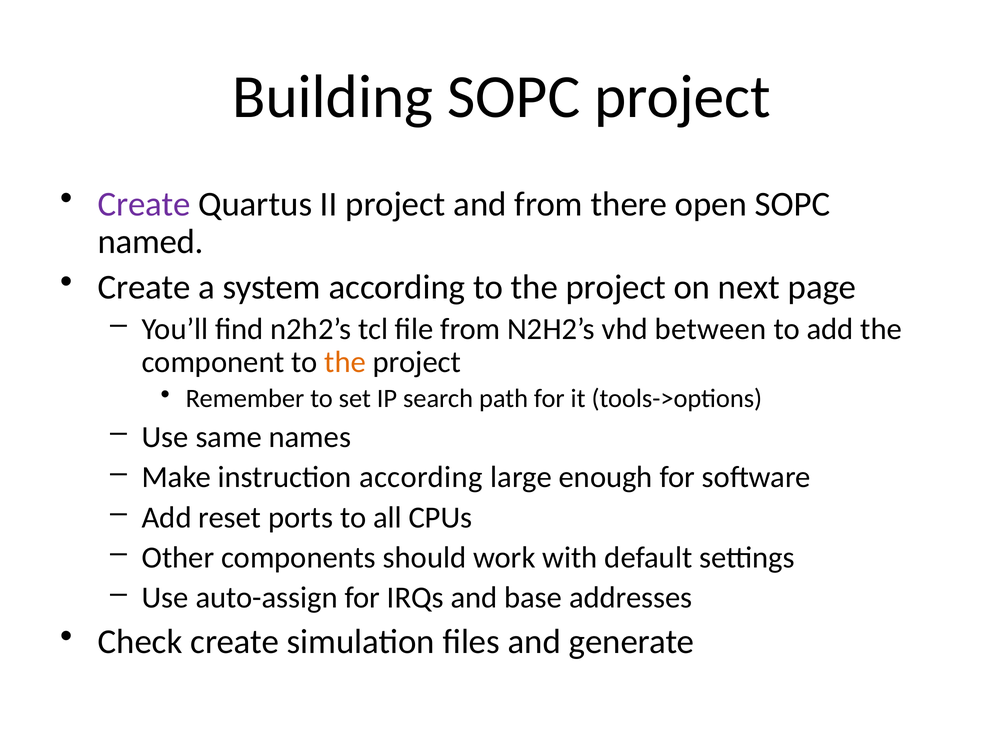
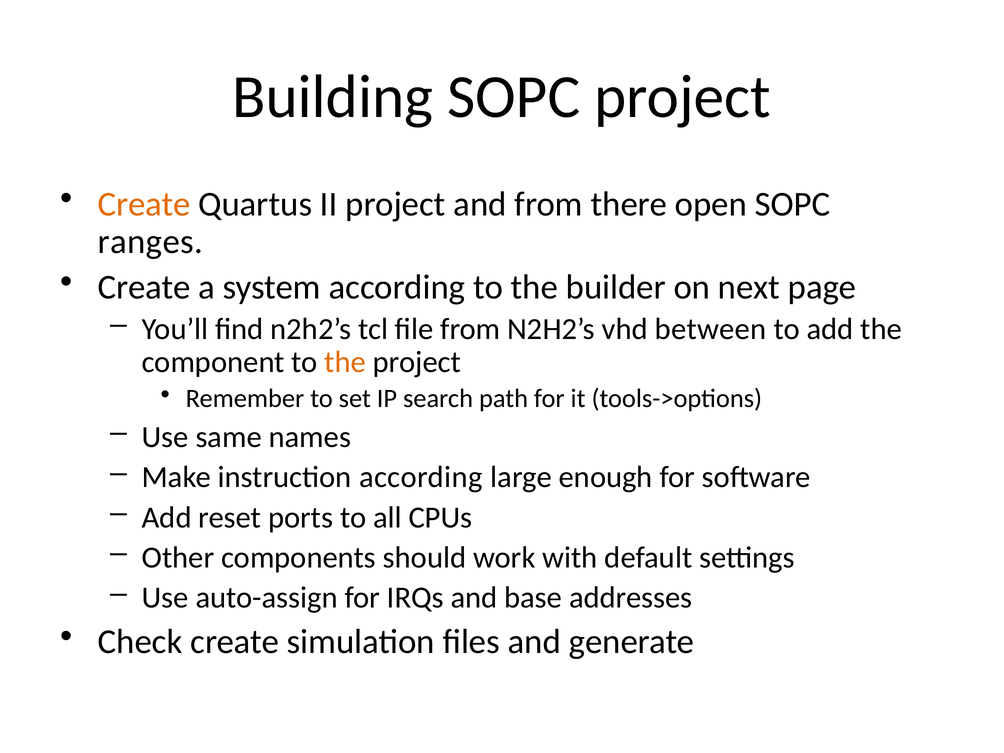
Create colour: purple -> orange (144, 204)
named: named -> ranges (150, 242)
according to the project: project -> builder (616, 287)
